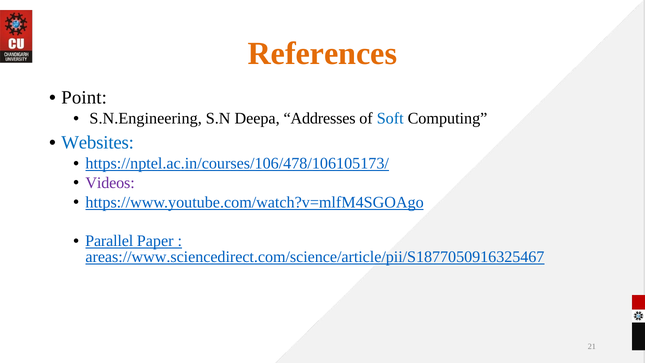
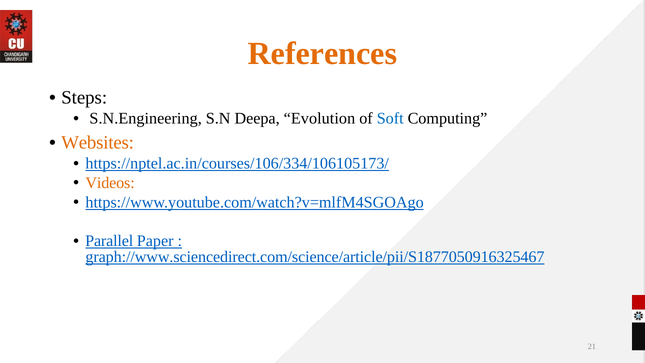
Point: Point -> Steps (84, 98)
Addresses: Addresses -> Evolution (319, 118)
Websites colour: blue -> orange (98, 142)
https://nptel.ac.in/courses/106/478/106105173/: https://nptel.ac.in/courses/106/478/106105173/ -> https://nptel.ac.in/courses/106/334/106105173/ (237, 163)
Videos colour: purple -> orange (110, 183)
areas://www.sciencedirect.com/science/article/pii/S1877050916325467: areas://www.sciencedirect.com/science/article/pii/S1877050916325467 -> graph://www.sciencedirect.com/science/article/pii/S1877050916325467 (315, 257)
